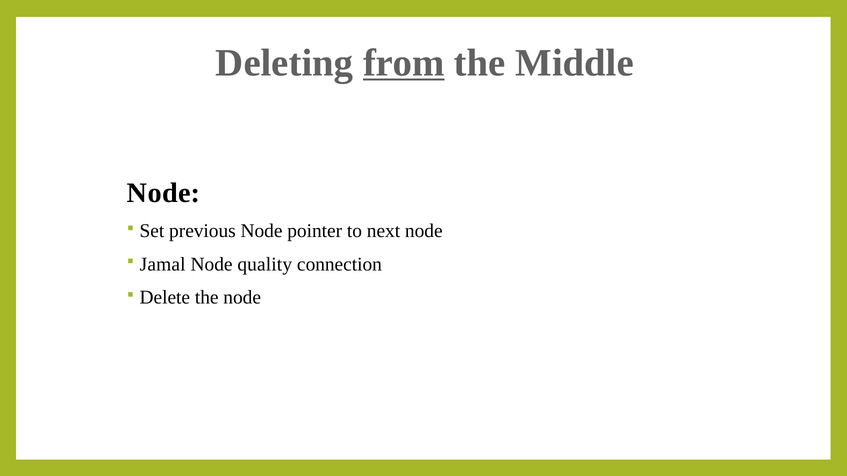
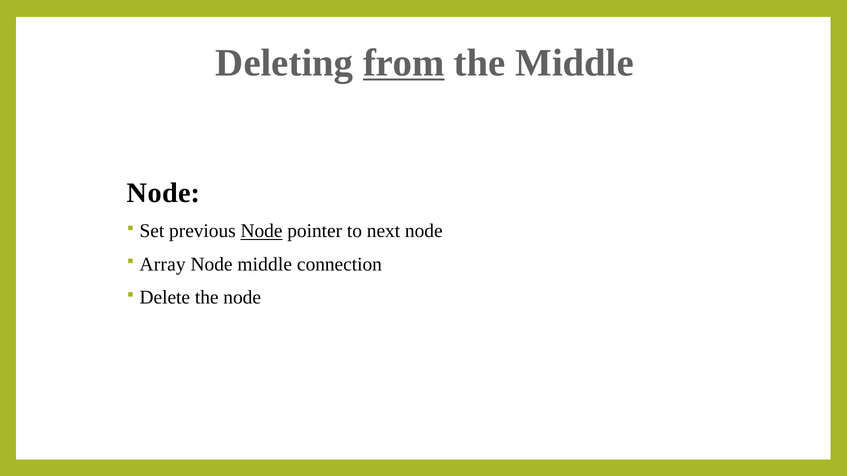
Node underline: none -> present (262, 231)
Jamal: Jamal -> Array (163, 265)
Node quality: quality -> middle (265, 265)
